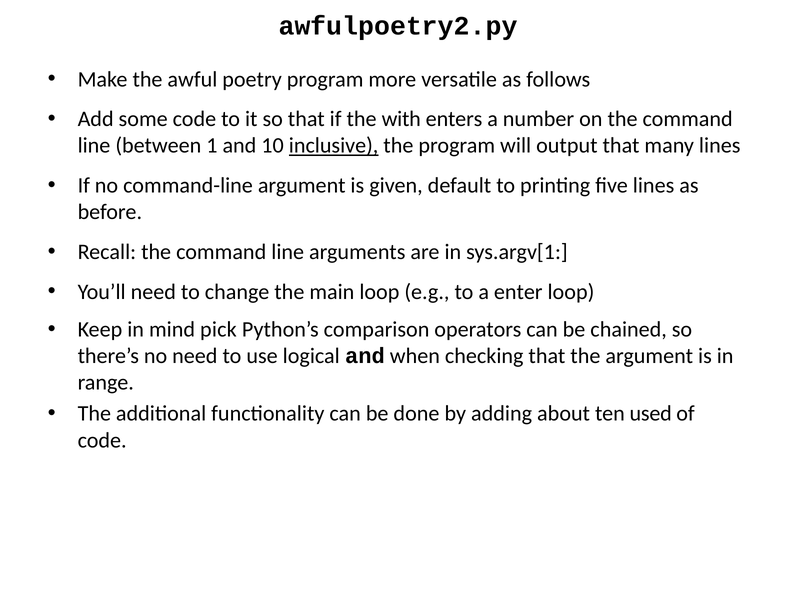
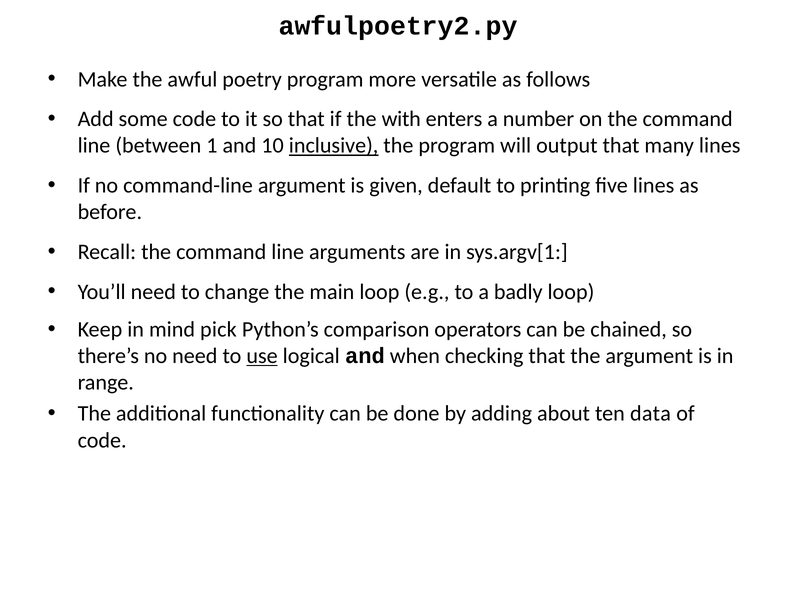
enter: enter -> badly (518, 292)
use underline: none -> present (262, 356)
used: used -> data (650, 414)
